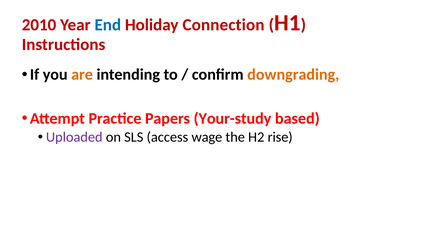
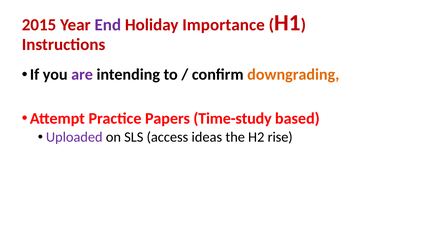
2010: 2010 -> 2015 (39, 25)
End colour: blue -> purple (108, 25)
Connection: Connection -> Importance (224, 25)
are colour: orange -> purple (82, 75)
Your-study: Your-study -> Time-study (233, 118)
wage: wage -> ideas (207, 137)
